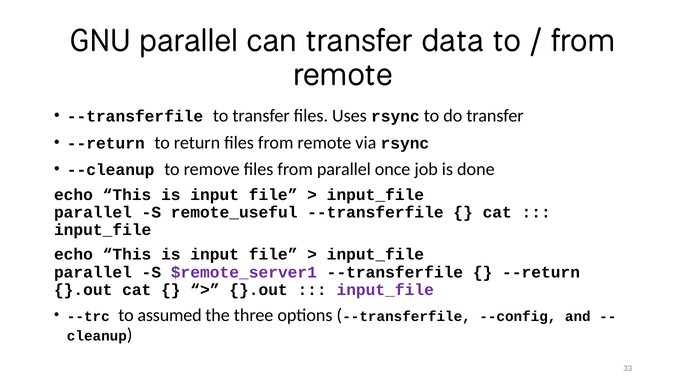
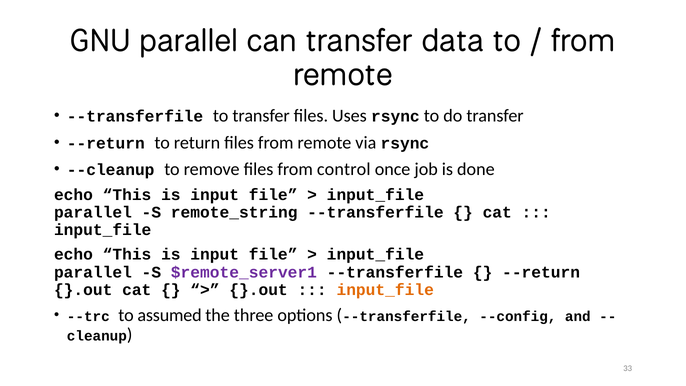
from parallel: parallel -> control (344, 169)
remote_useful: remote_useful -> remote_string (234, 212)
input_file colour: purple -> orange (385, 290)
